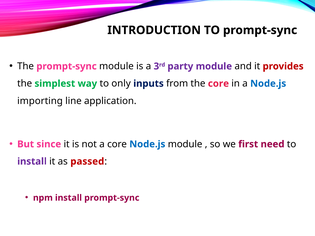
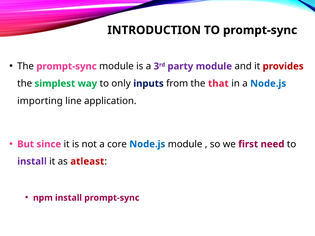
the core: core -> that (218, 84)
passed: passed -> atleast (87, 162)
